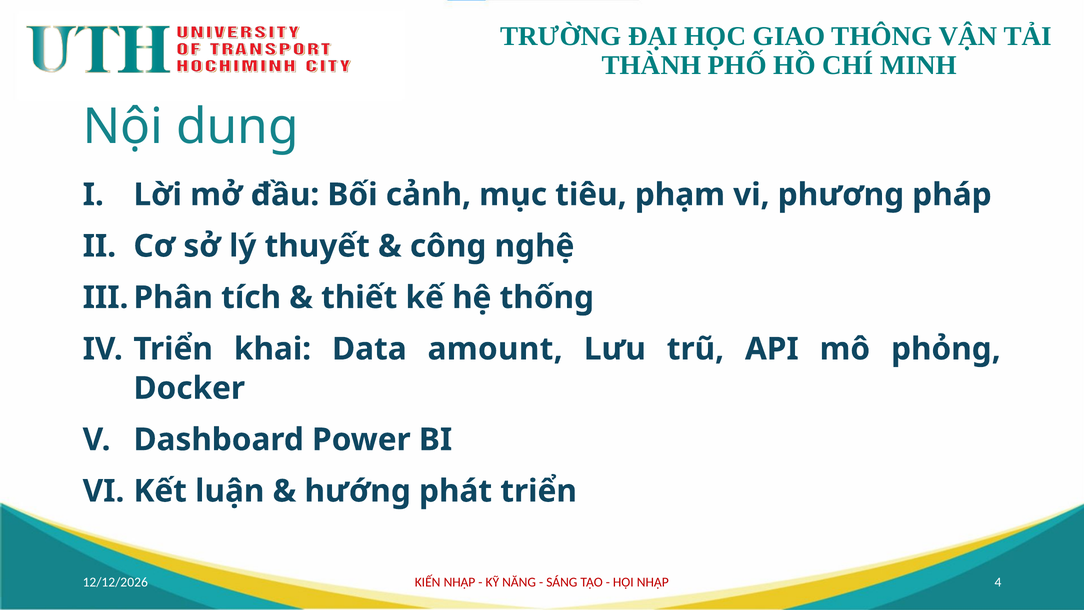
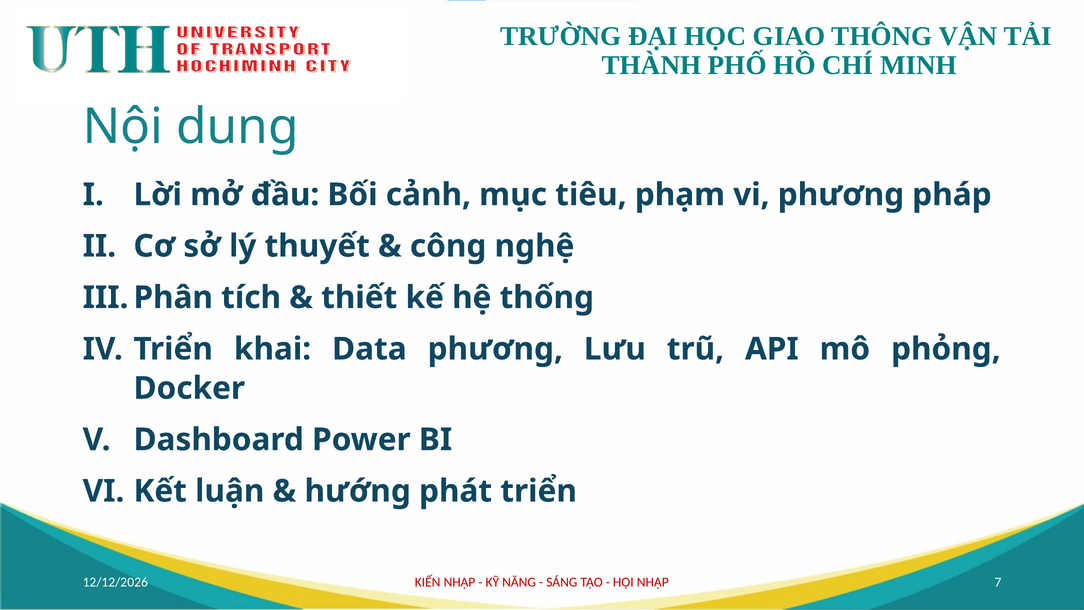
Data amount: amount -> phương (495, 349)
4: 4 -> 7 (998, 582)
